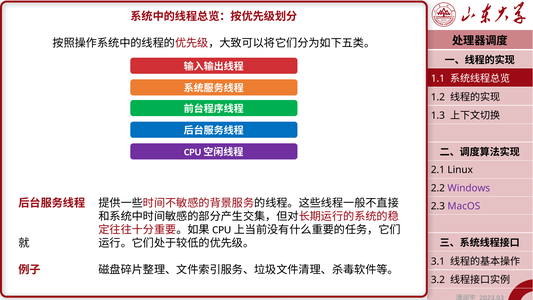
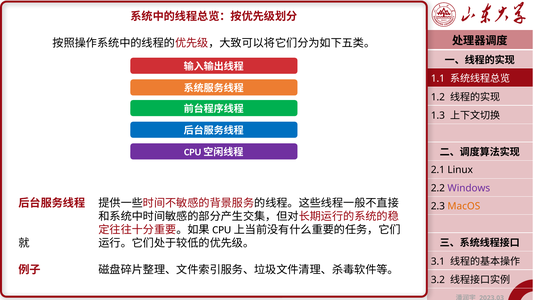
MacOS colour: purple -> orange (464, 206)
